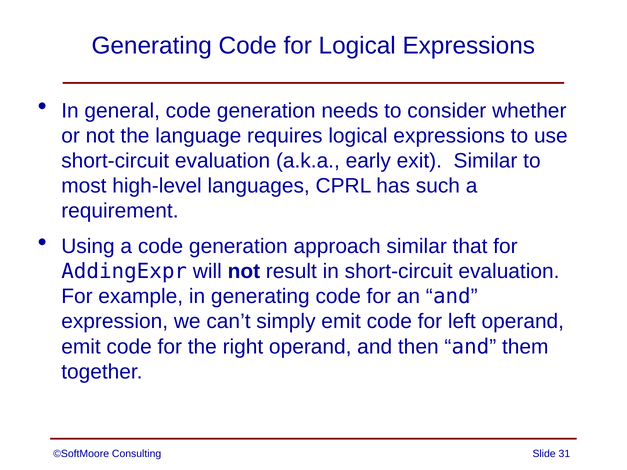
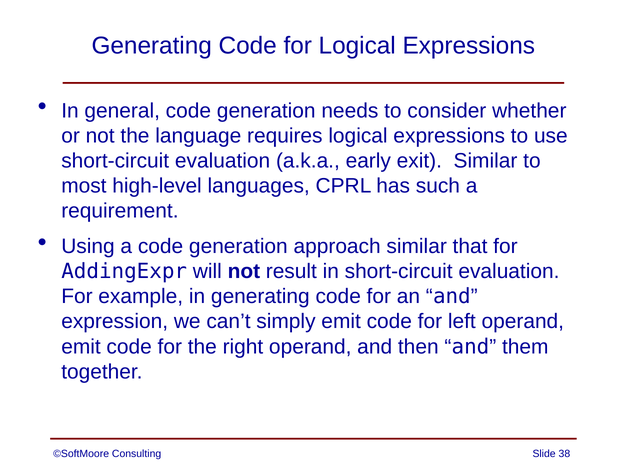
31: 31 -> 38 (564, 454)
